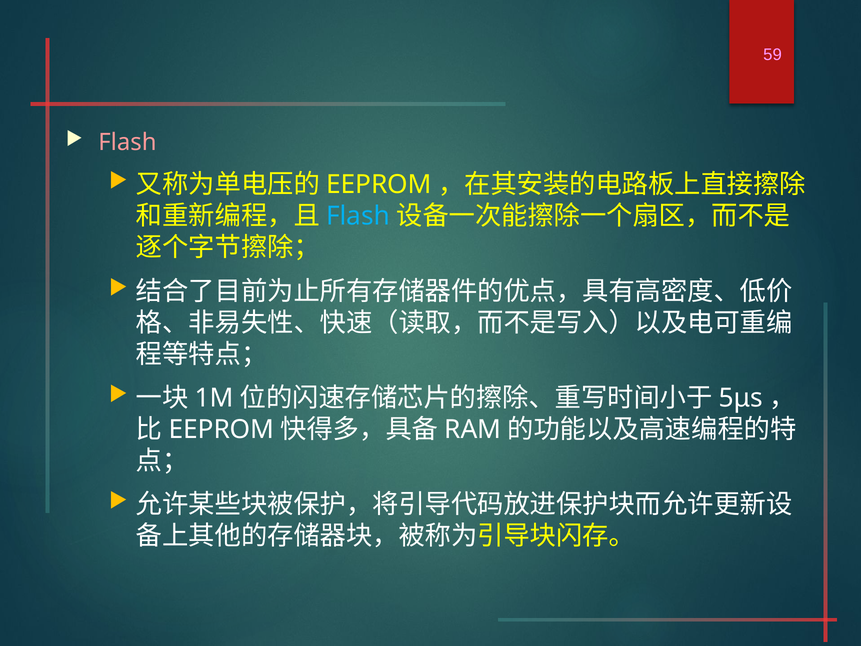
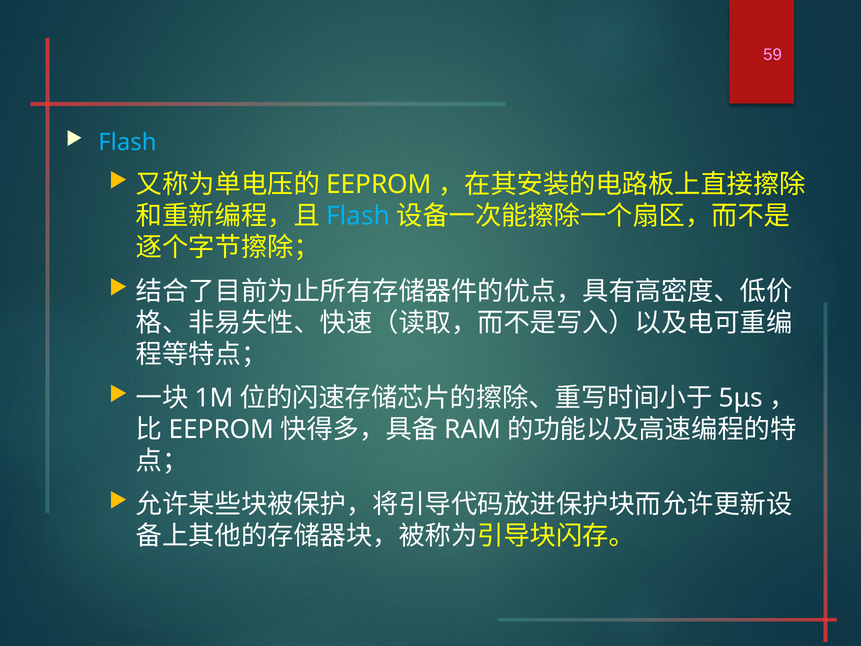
Flash colour: pink -> light blue (127, 142)
